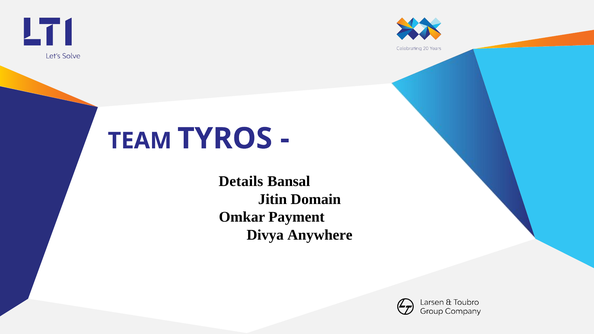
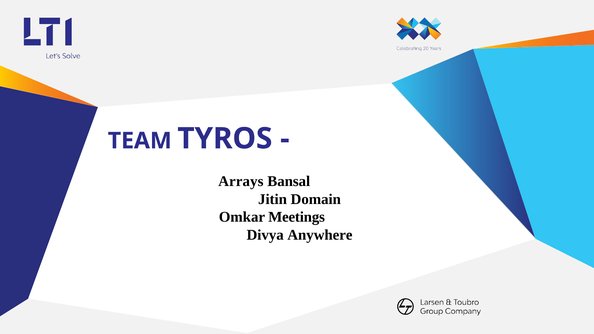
Details: Details -> Arrays (241, 181)
Payment: Payment -> Meetings (297, 217)
